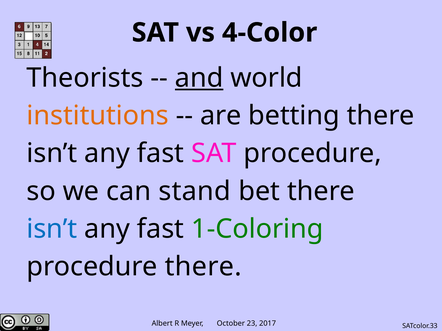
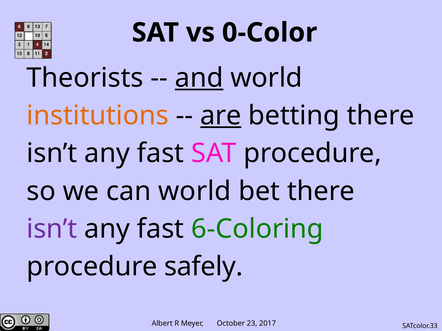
4-Color: 4-Color -> 0-Color (270, 33)
are underline: none -> present (221, 116)
can stand: stand -> world (195, 191)
isn’t colour: blue -> purple (52, 229)
1-Coloring: 1-Coloring -> 6-Coloring (257, 229)
procedure there: there -> safely (204, 267)
